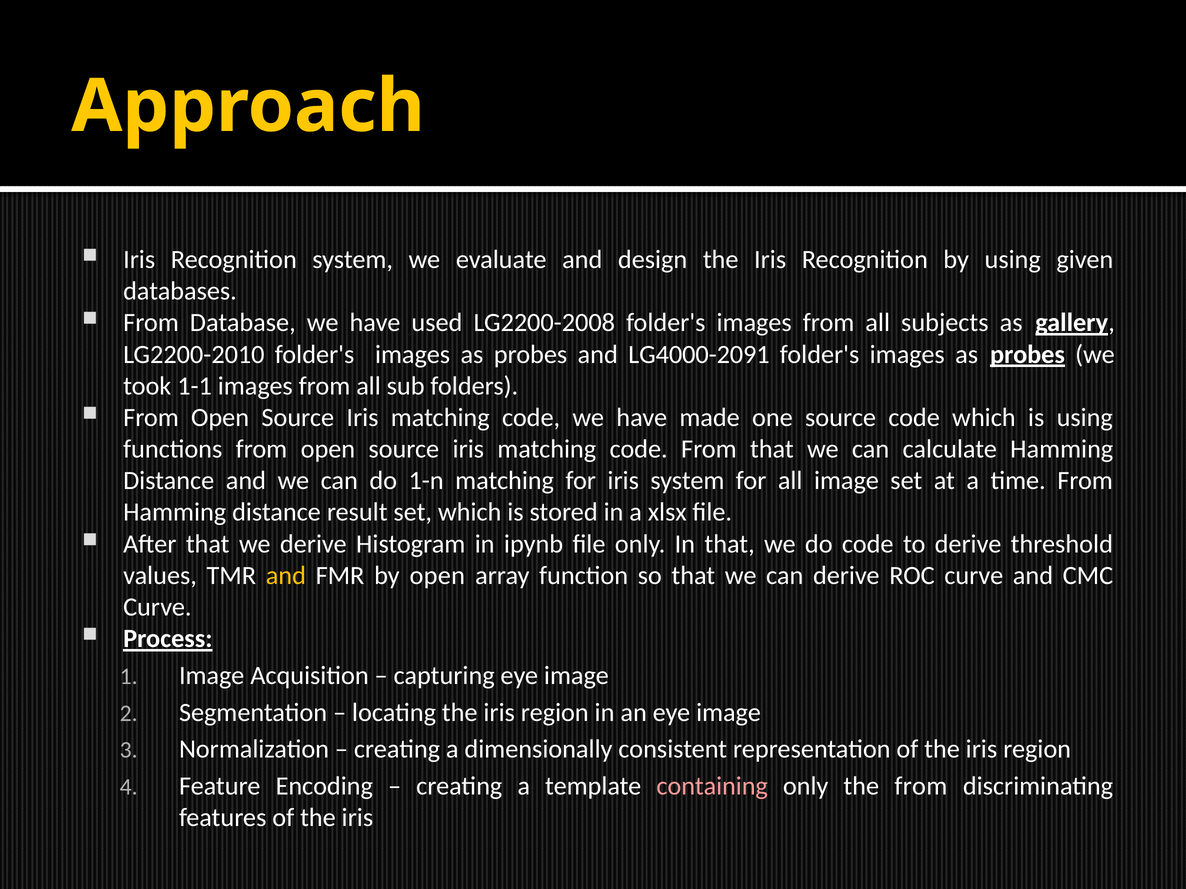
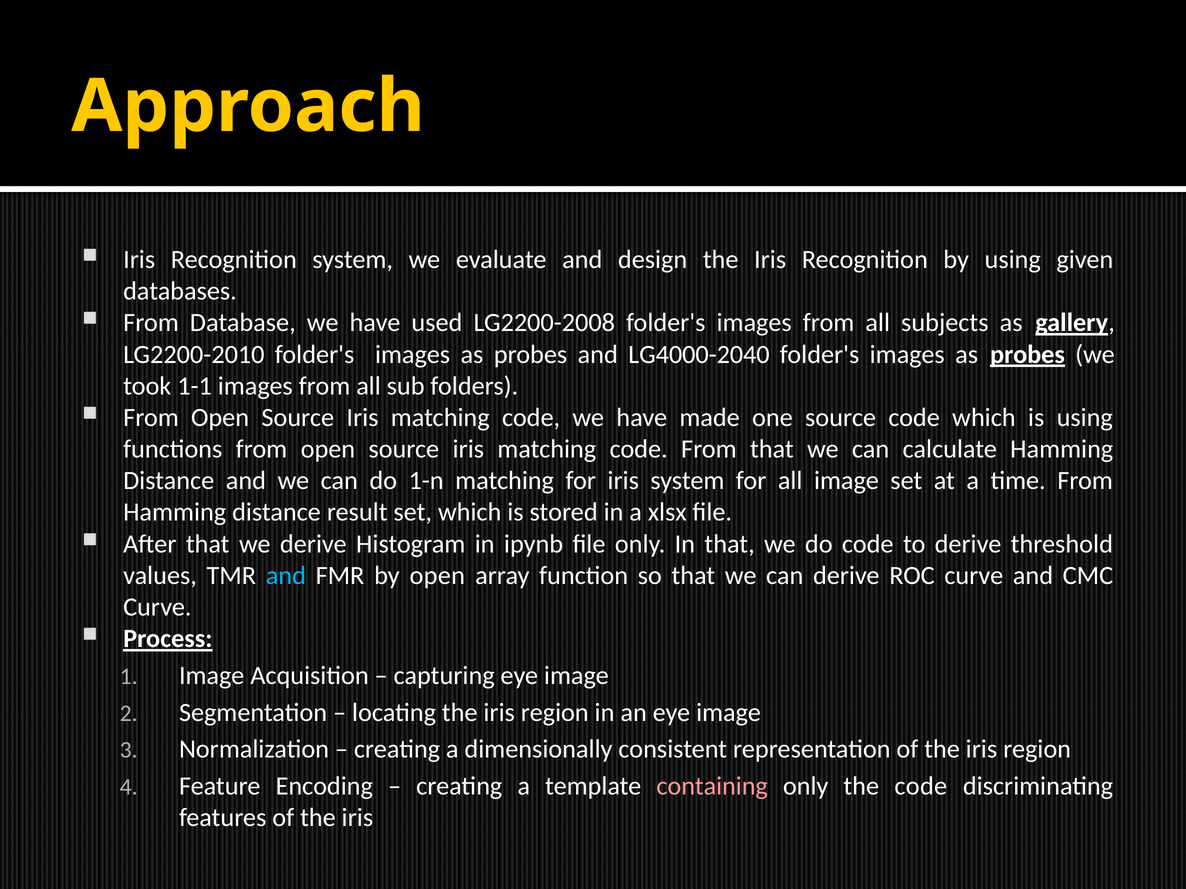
LG4000-2091: LG4000-2091 -> LG4000-2040 (699, 355)
and colour: yellow -> light blue (286, 576)
the from: from -> code (921, 787)
